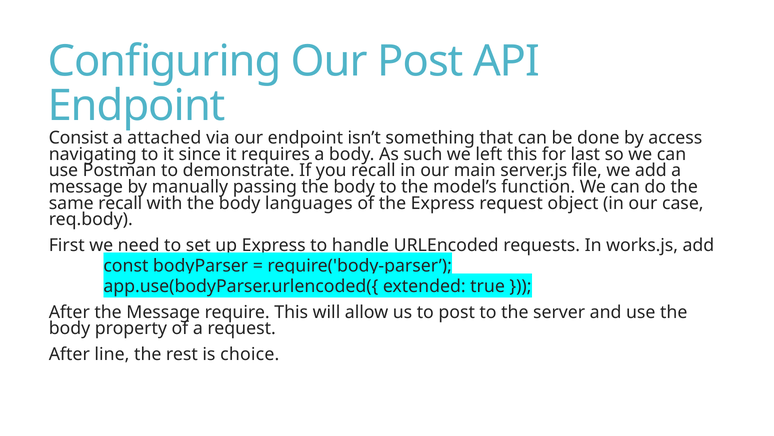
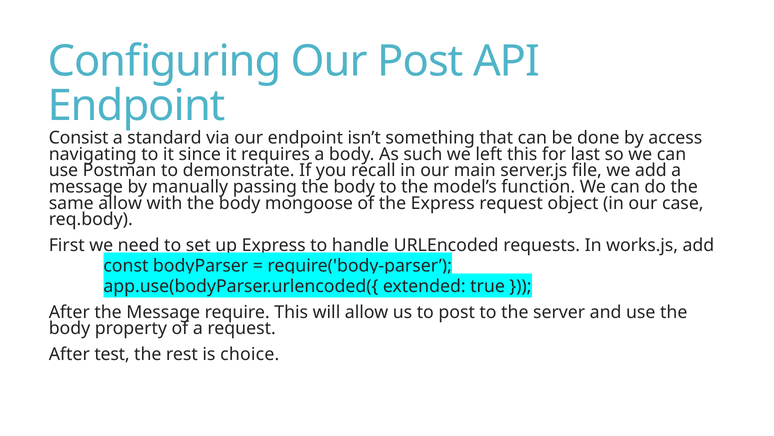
attached: attached -> standard (164, 138)
same recall: recall -> allow (120, 203)
languages: languages -> mongoose (309, 203)
line: line -> test (112, 354)
